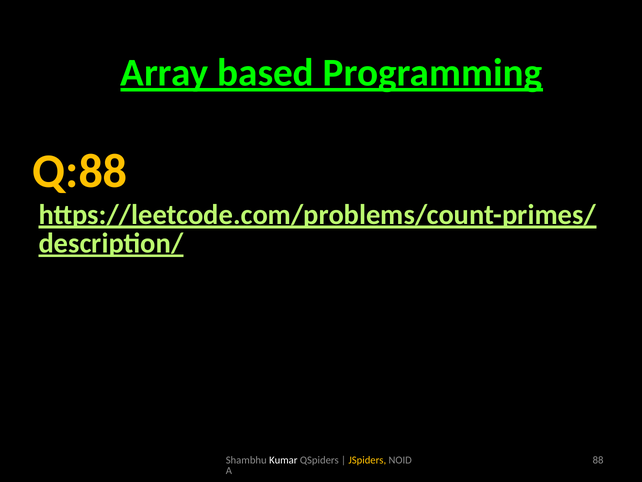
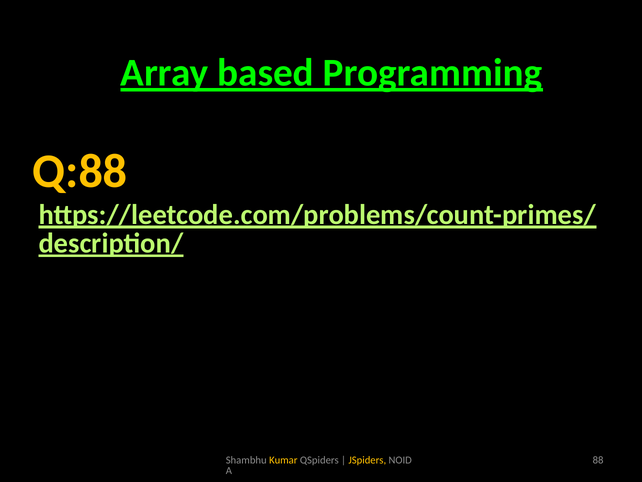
Kumar colour: white -> yellow (283, 460)
